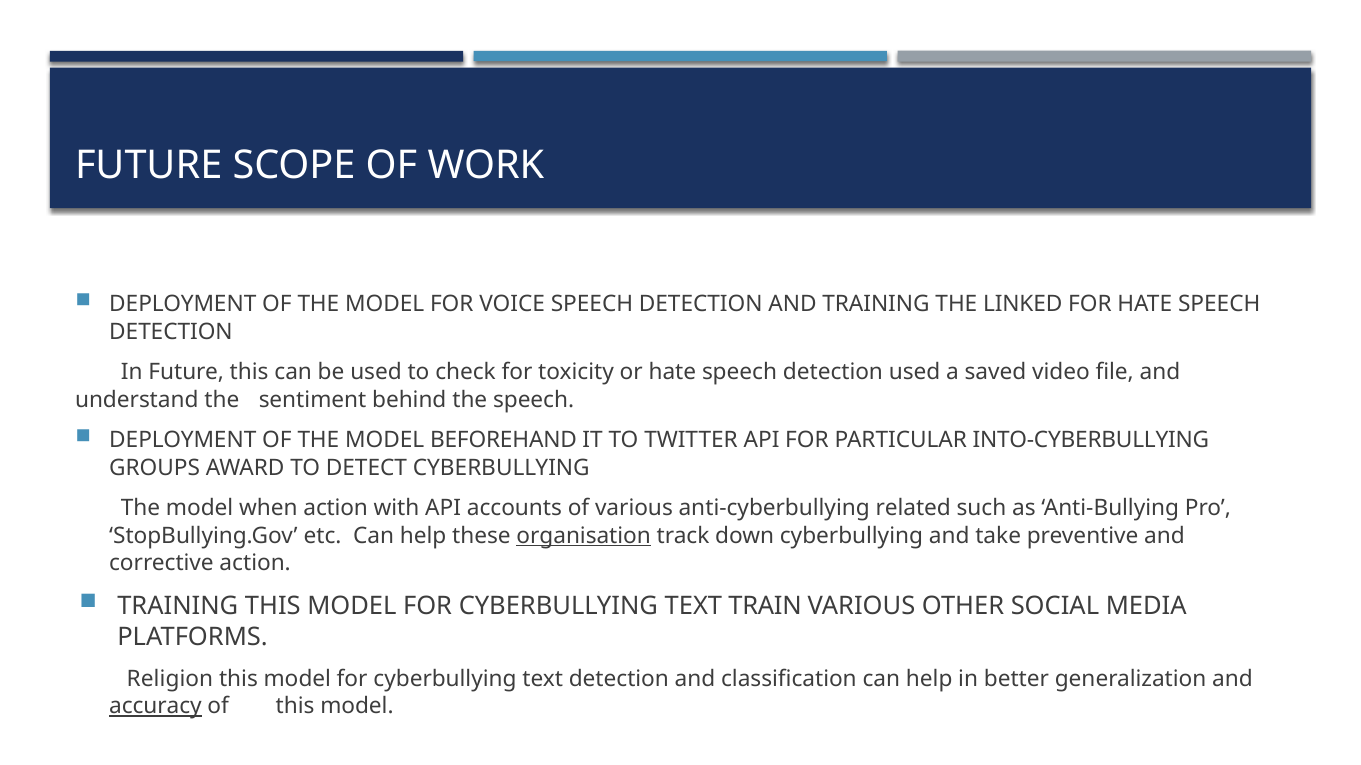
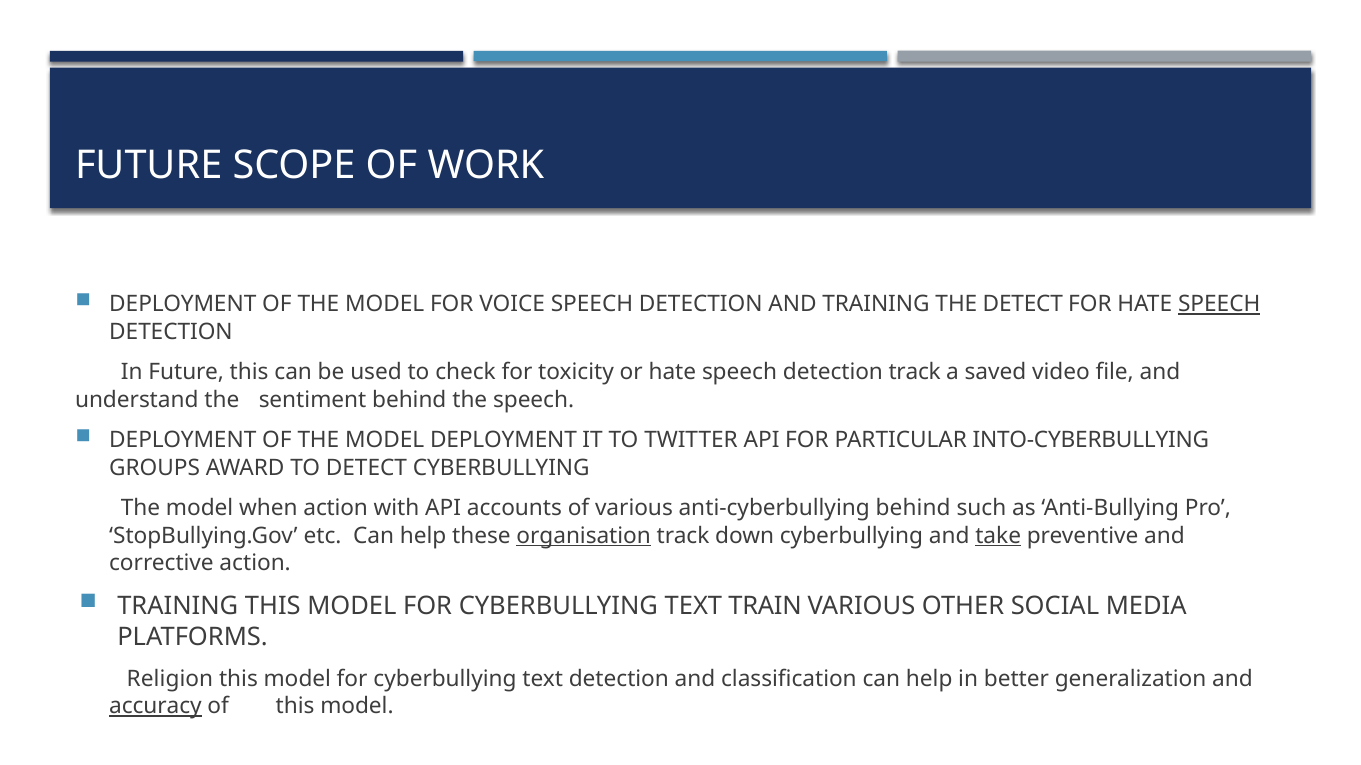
THE LINKED: LINKED -> DETECT (1023, 305)
SPEECH underline: none -> present (1219, 305)
detection used: used -> track (915, 373)
MODEL BEFOREHAND: BEFOREHAND -> DEPLOYMENT (503, 441)
anti-cyberbullying related: related -> behind (913, 509)
take underline: none -> present (998, 536)
